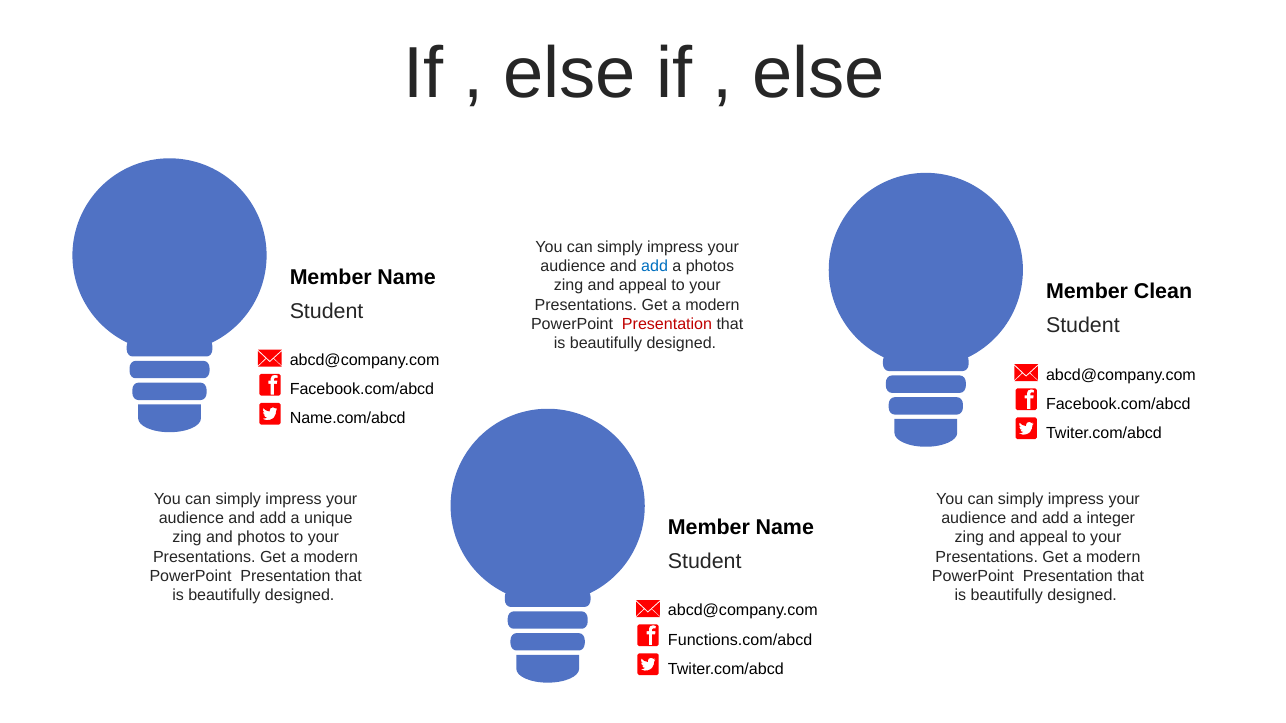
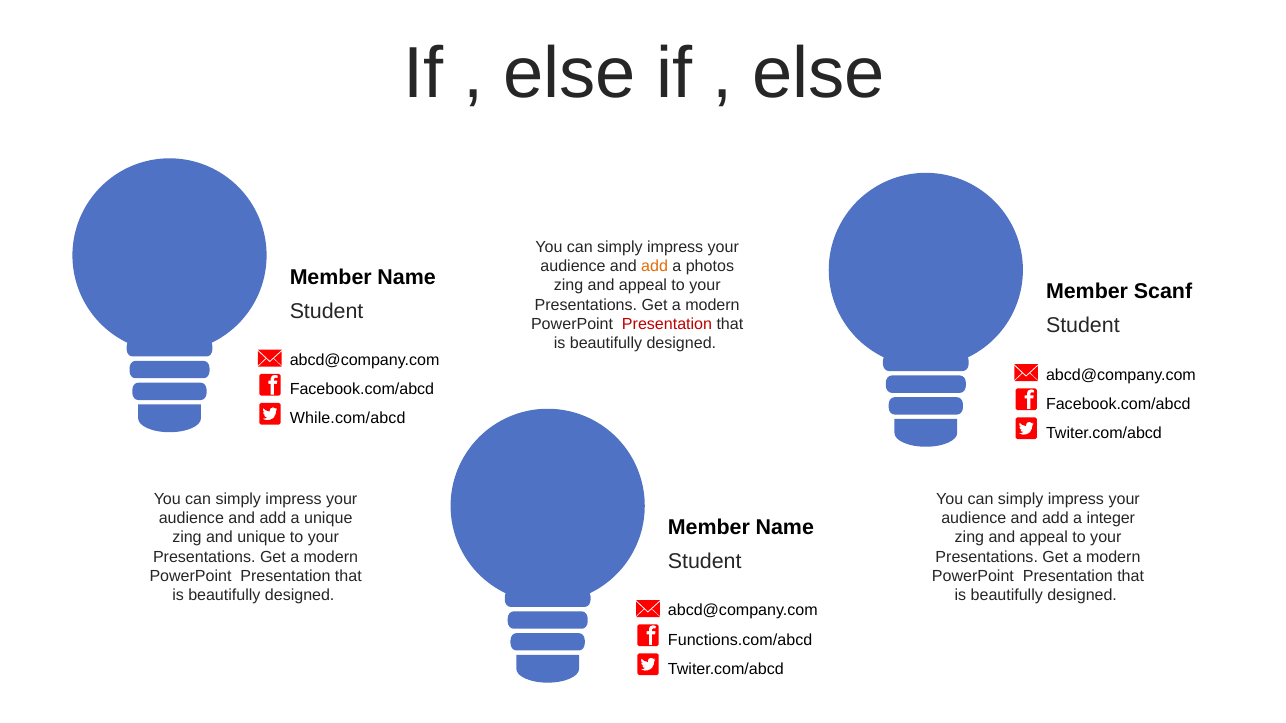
add colour: blue -> orange (655, 267)
Clean: Clean -> Scanf (1163, 292)
Name.com/abcd: Name.com/abcd -> While.com/abcd (348, 419)
and photos: photos -> unique (261, 538)
